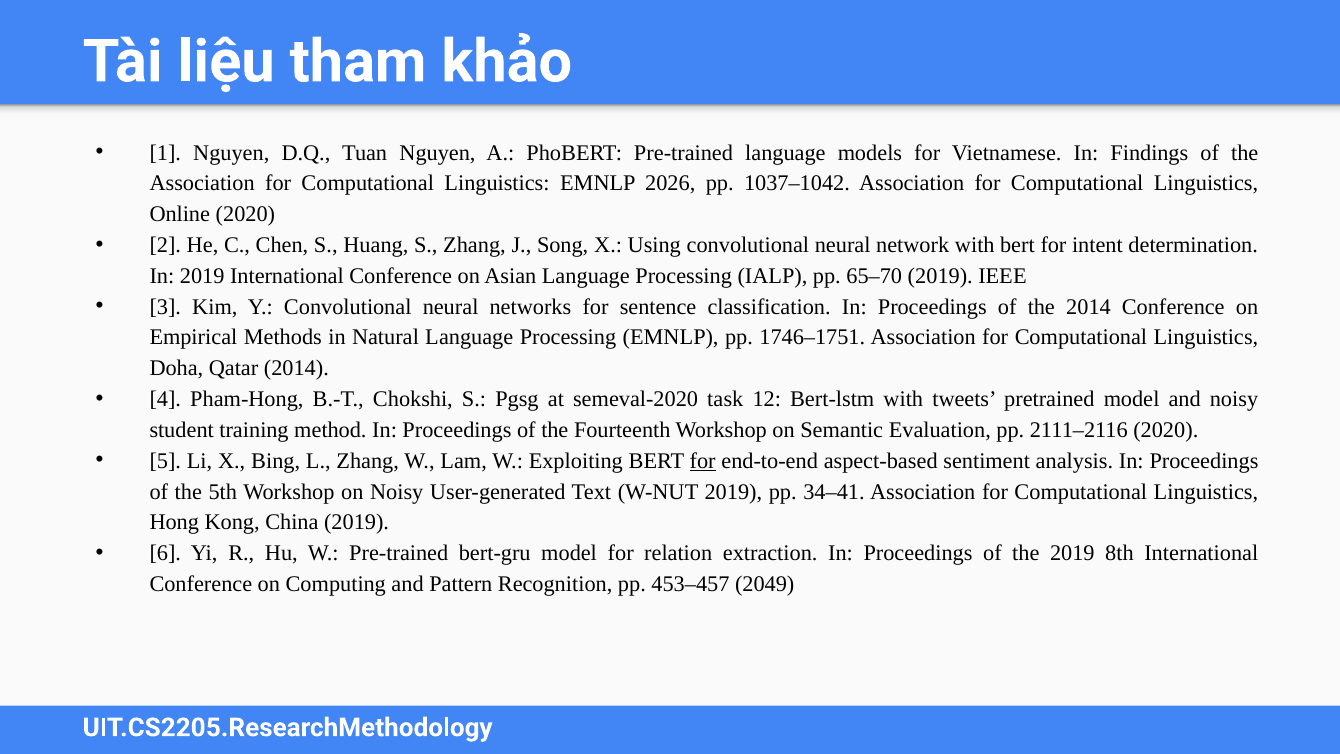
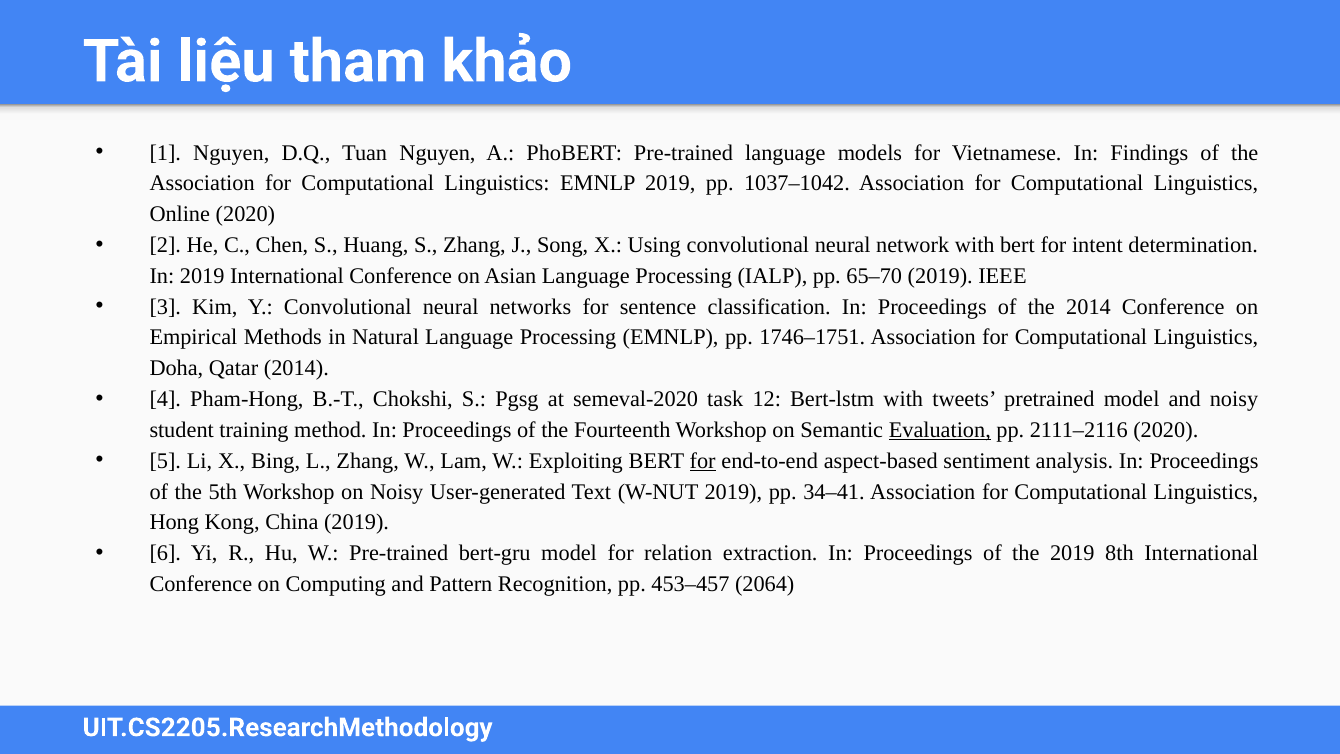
EMNLP 2026: 2026 -> 2019 (670, 183)
Evaluation underline: none -> present (940, 430)
2049: 2049 -> 2064 (765, 584)
